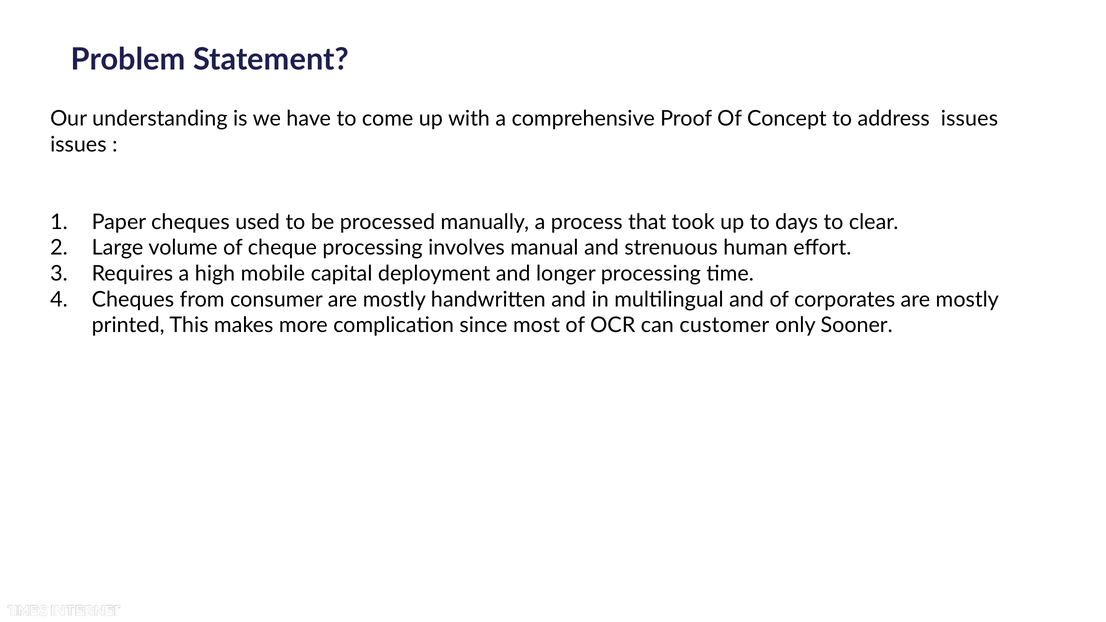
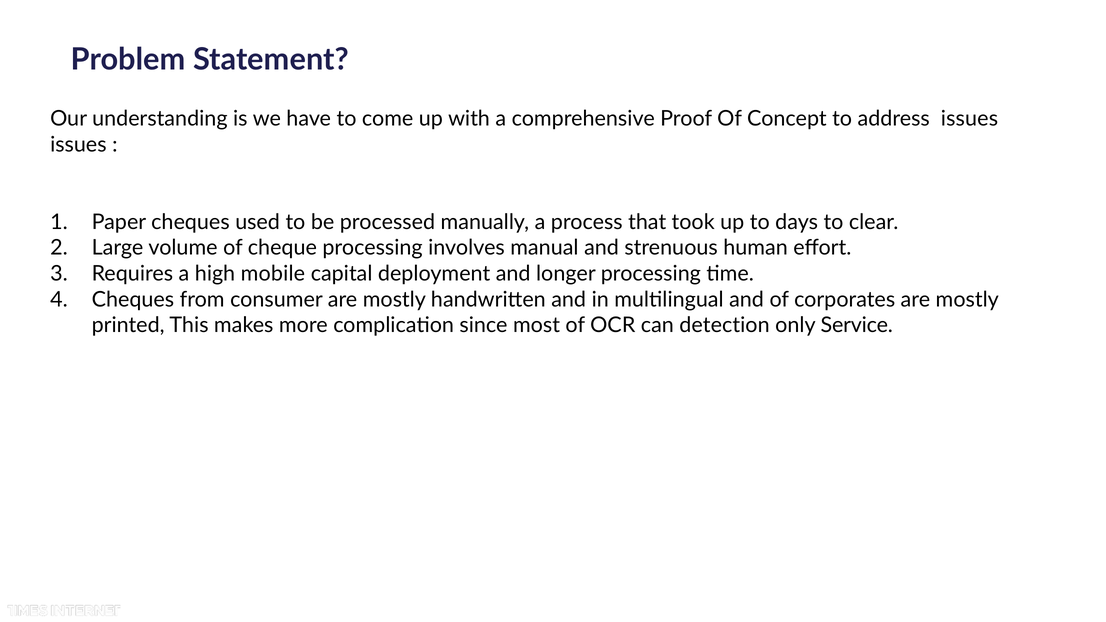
customer: customer -> detection (724, 325)
Sooner: Sooner -> Service (857, 325)
